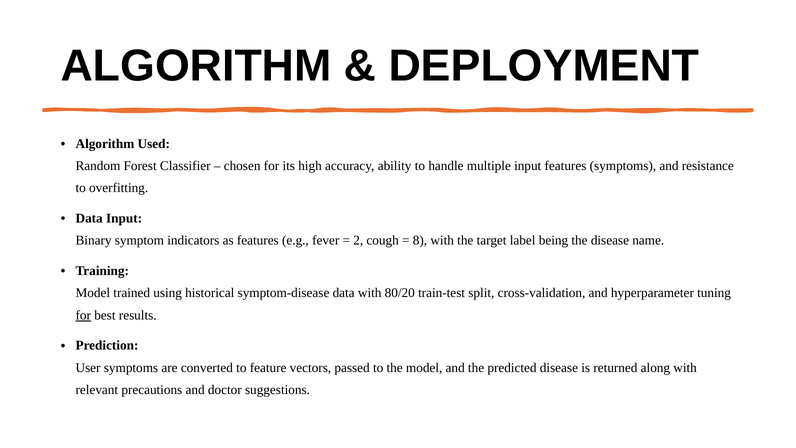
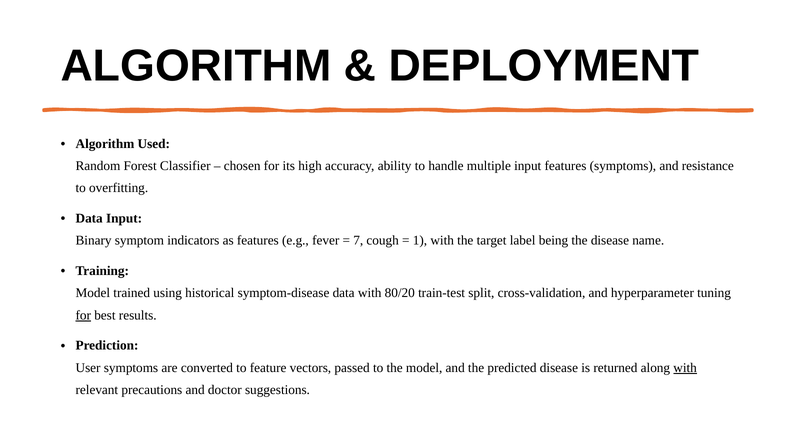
2: 2 -> 7 (358, 240)
8: 8 -> 1 (420, 240)
with underline: none -> present (685, 368)
